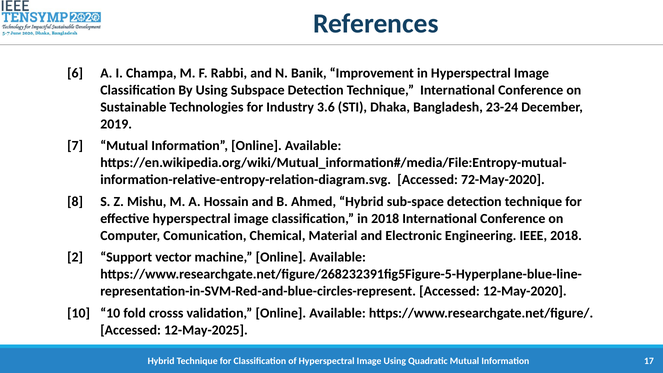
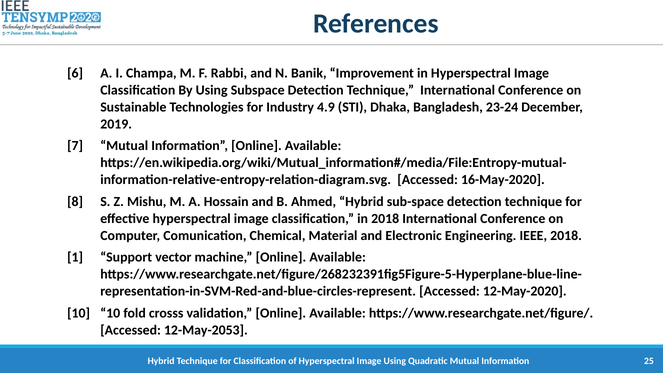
3.6: 3.6 -> 4.9 (326, 107)
72-May-2020: 72-May-2020 -> 16-May-2020 (503, 180)
2: 2 -> 1 (75, 257)
12-May-2025: 12-May-2025 -> 12-May-2053 (206, 330)
17: 17 -> 25 (649, 361)
